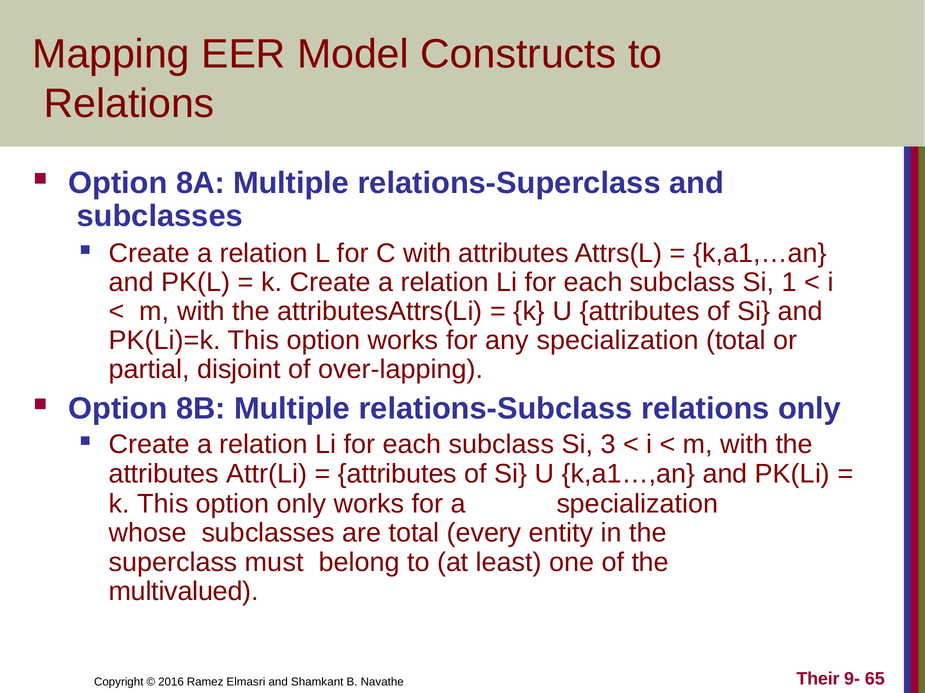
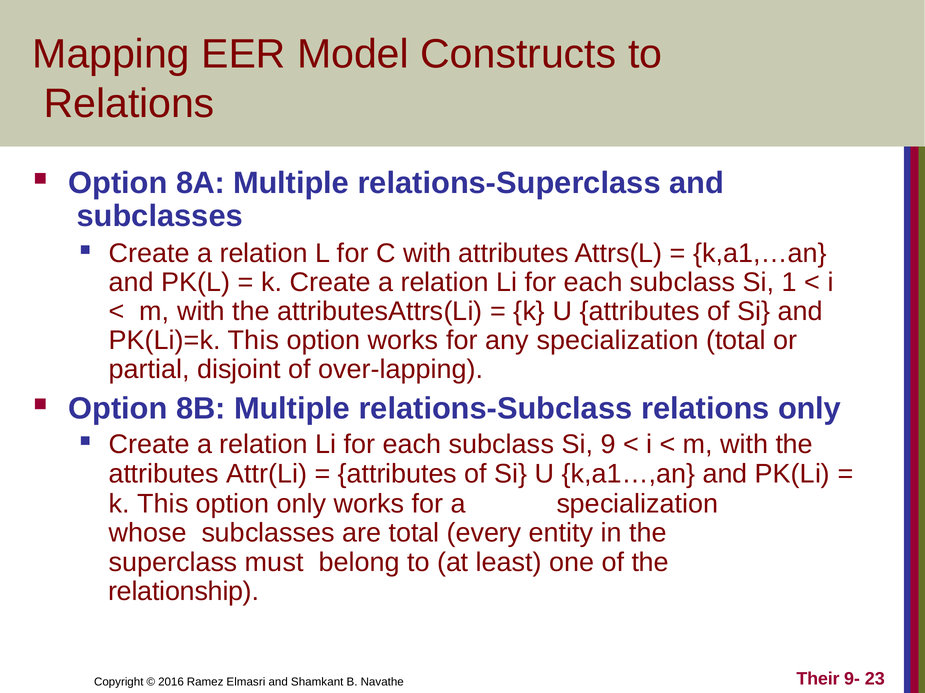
3: 3 -> 9 (608, 445)
multivalued: multivalued -> relationship (184, 592)
65: 65 -> 23 (875, 679)
